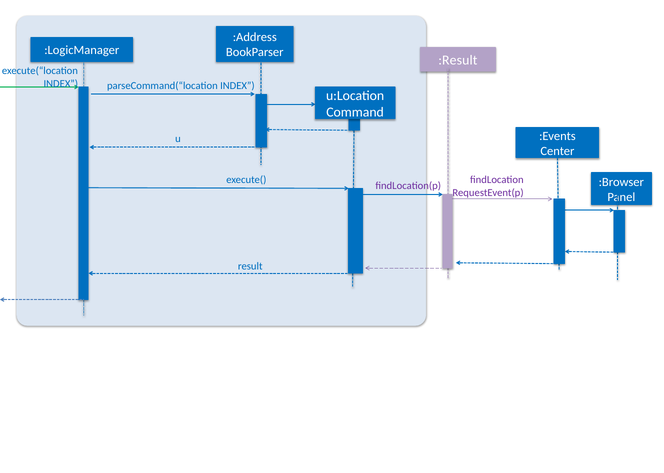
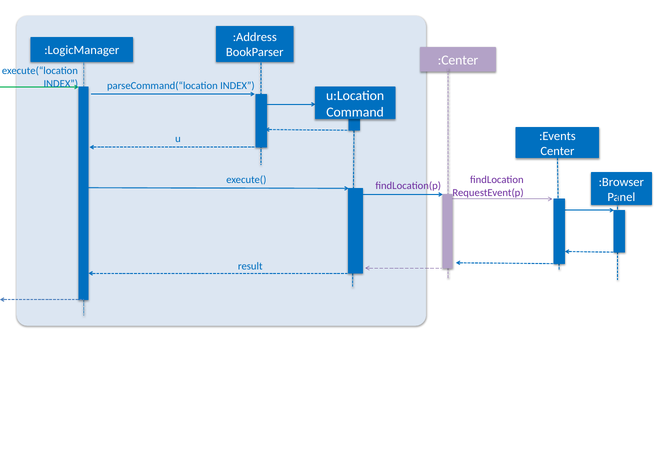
:Result: :Result -> :Center (458, 60)
